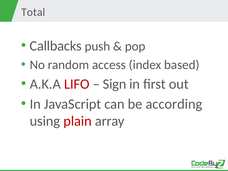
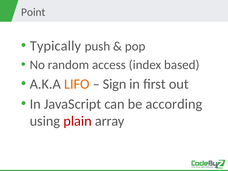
Total: Total -> Point (33, 12)
Callbacks: Callbacks -> Typically (56, 46)
LIFO colour: red -> orange (77, 84)
